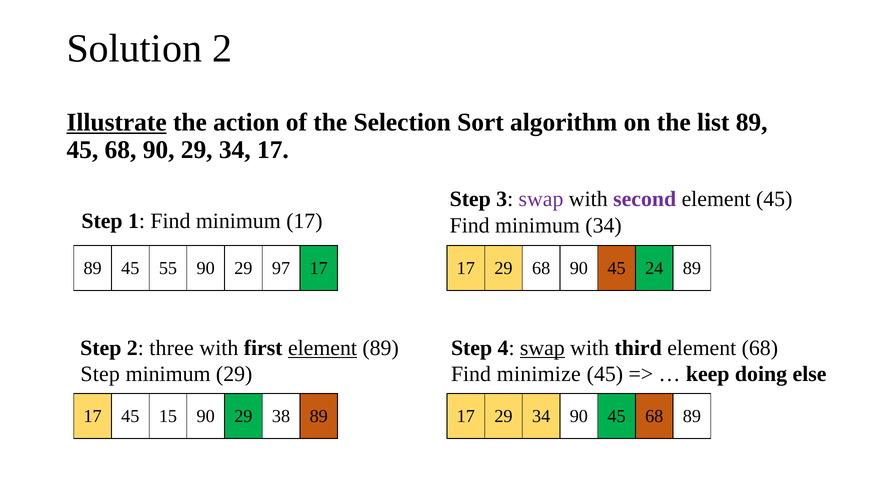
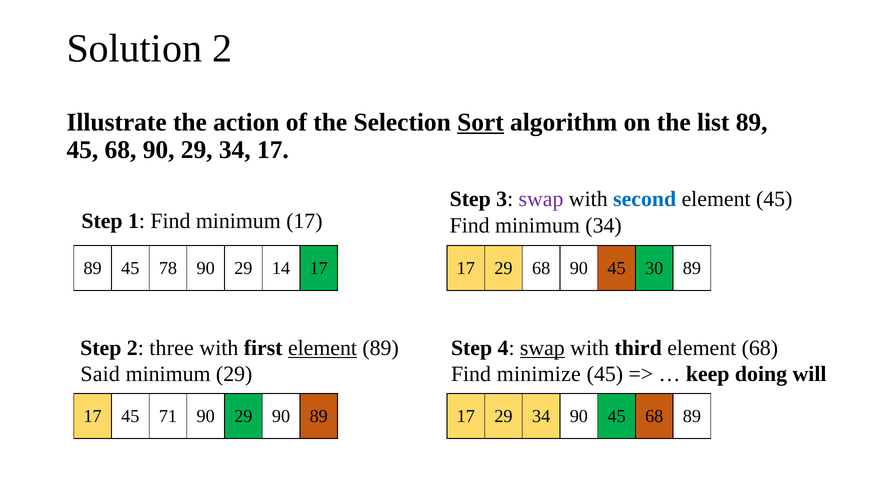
Illustrate underline: present -> none (117, 122)
Sort underline: none -> present (480, 122)
second colour: purple -> blue (645, 199)
55: 55 -> 78 (168, 268)
97: 97 -> 14 (281, 268)
24: 24 -> 30 (654, 268)
Step: Step -> Said (100, 374)
else: else -> will (810, 374)
15: 15 -> 71 (168, 416)
29 38: 38 -> 90 (281, 416)
